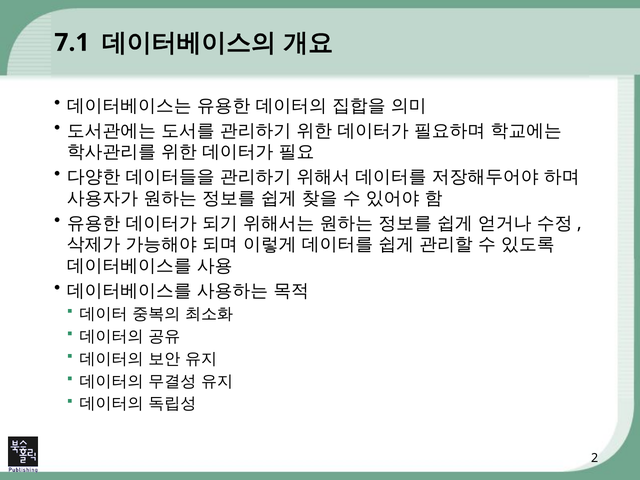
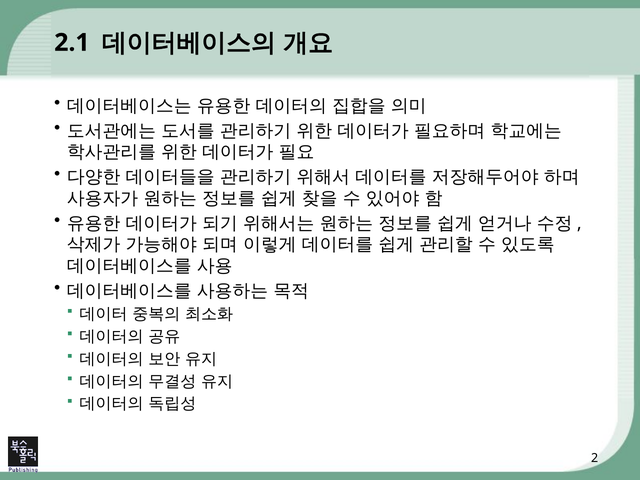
7.1: 7.1 -> 2.1 (72, 43)
